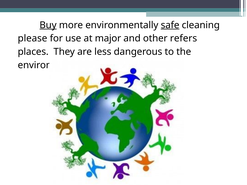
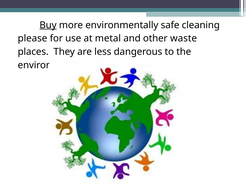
safe underline: present -> none (170, 25)
major: major -> metal (108, 38)
refers: refers -> waste (184, 38)
